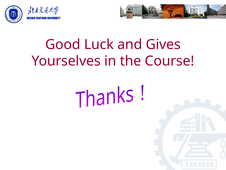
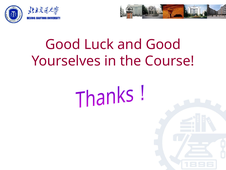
and Gives: Gives -> Good (163, 44)
